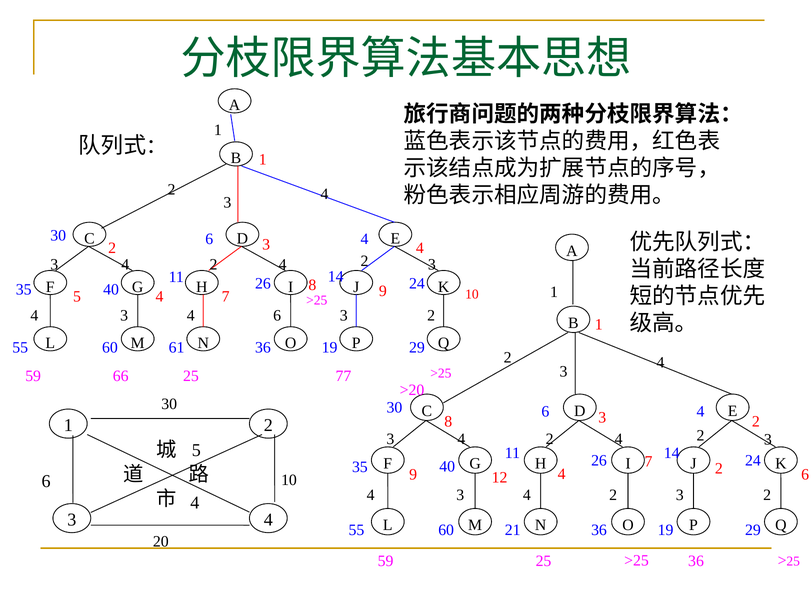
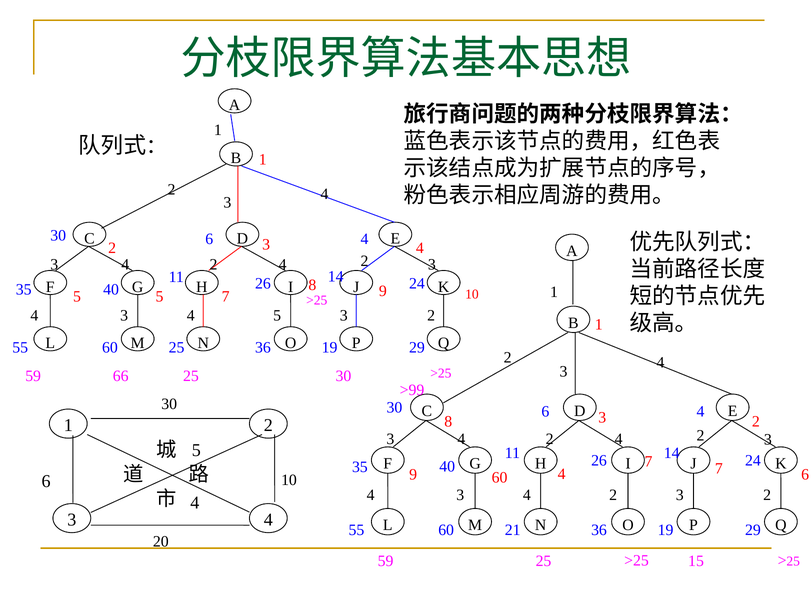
4: 4 -> 5 (159, 296)
4 3 4 6: 6 -> 5 (277, 315)
60 61: 61 -> 25 (177, 347)
25 77: 77 -> 30 (343, 376)
>20: >20 -> >99 (412, 390)
7 2: 2 -> 7 (719, 468)
9 12: 12 -> 60 (500, 477)
25 36: 36 -> 15 (696, 561)
